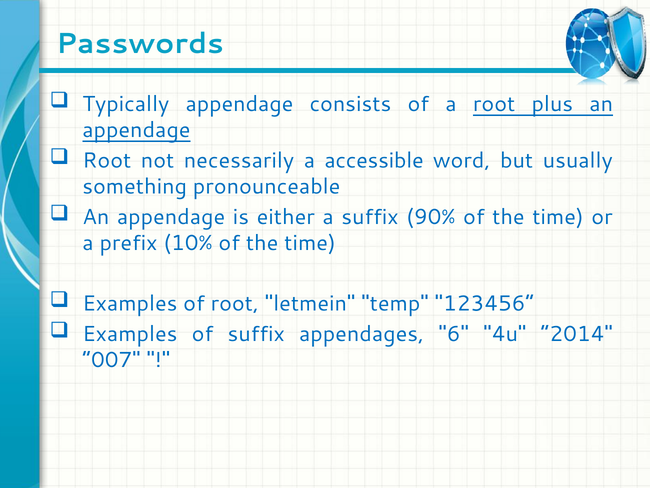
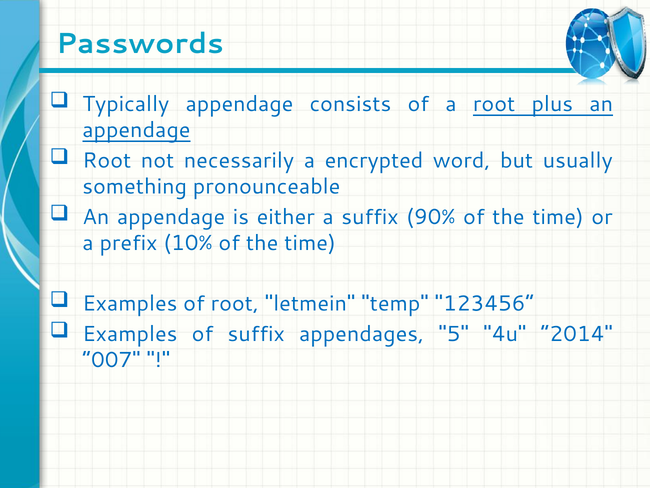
accessible: accessible -> encrypted (374, 160)
6: 6 -> 5 (454, 334)
